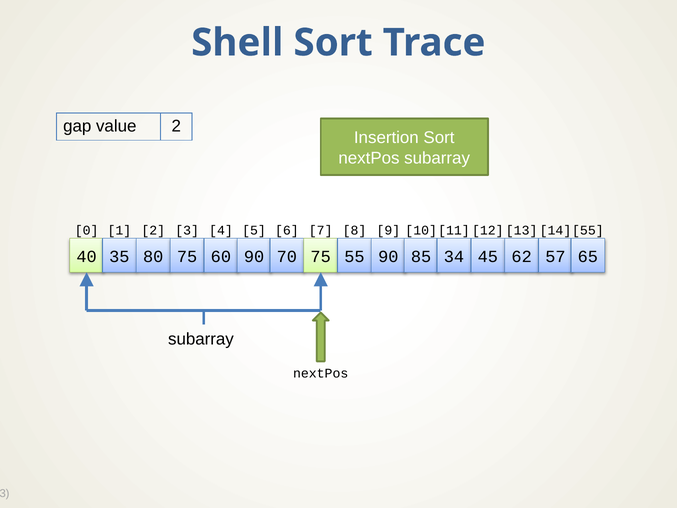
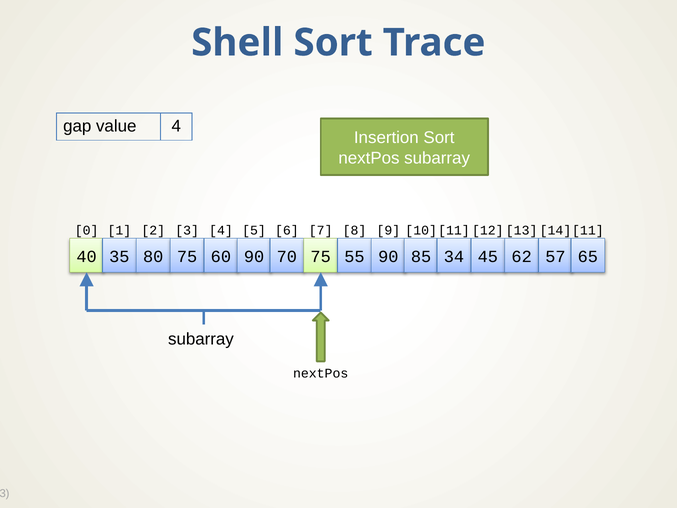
value 2: 2 -> 4 (176, 126)
55: 55 -> 11 (588, 230)
